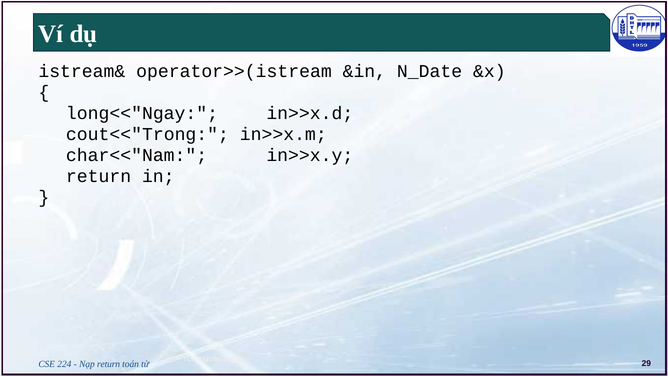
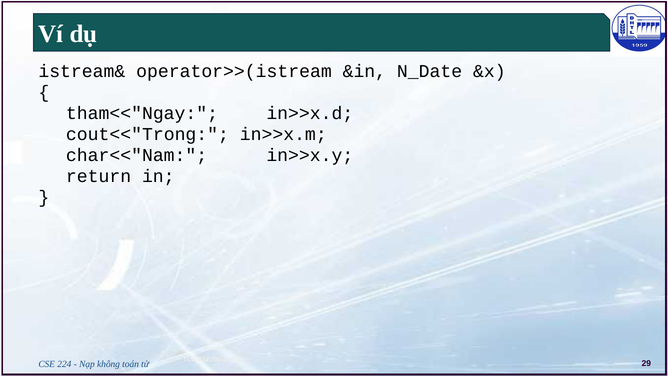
long<<"Ngay: long<<"Ngay -> tham<<"Ngay (142, 113)
Nạp return: return -> không (109, 364)
